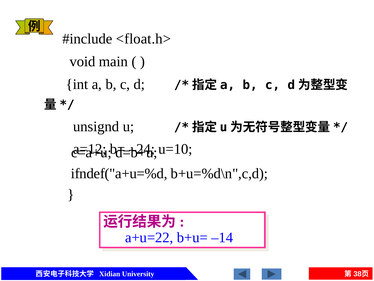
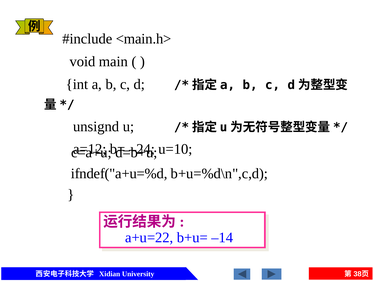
<float.h>: <float.h> -> <main.h> (144, 39)
